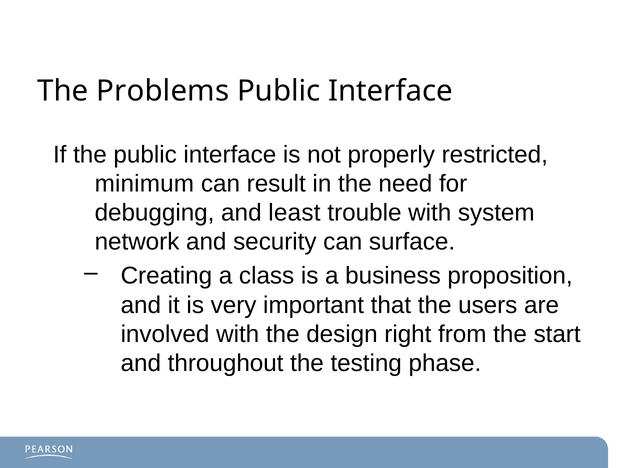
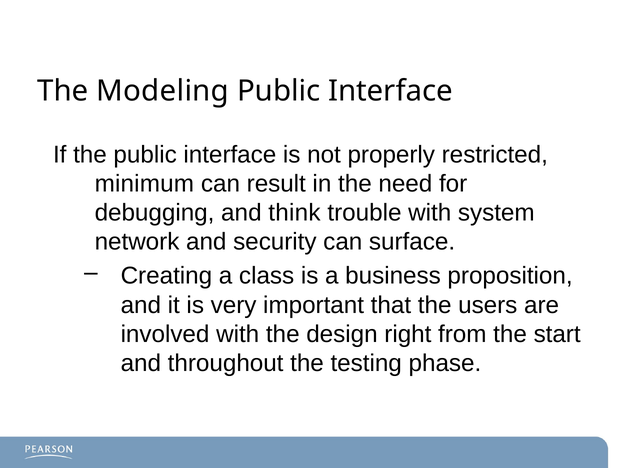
Problems: Problems -> Modeling (163, 91)
least: least -> think (294, 213)
